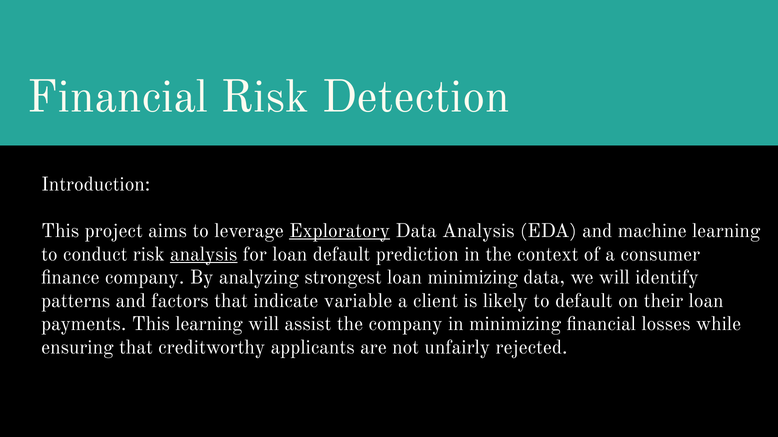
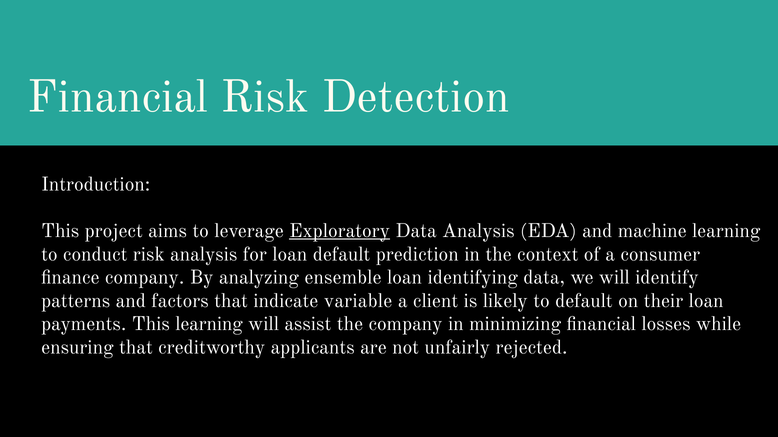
analysis underline: present -> none (204, 254)
strongest: strongest -> ensemble (343, 278)
loan minimizing: minimizing -> identifying (473, 278)
